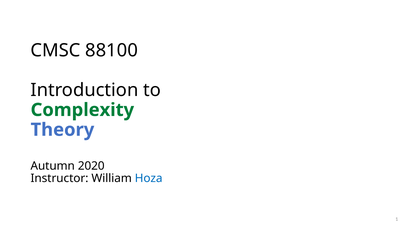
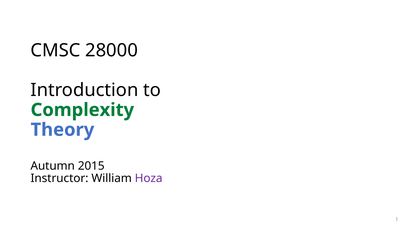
88100: 88100 -> 28000 (112, 51)
2020: 2020 -> 2015 (91, 166)
Hoza colour: blue -> purple (149, 179)
